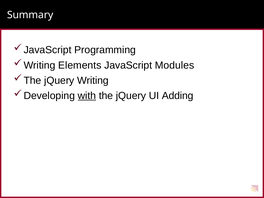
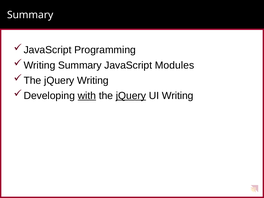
Elements: Elements -> Summary (80, 65)
jQuery underline: none -> present (131, 96)
UI Adding: Adding -> Writing (178, 96)
